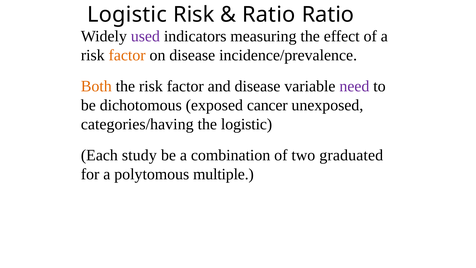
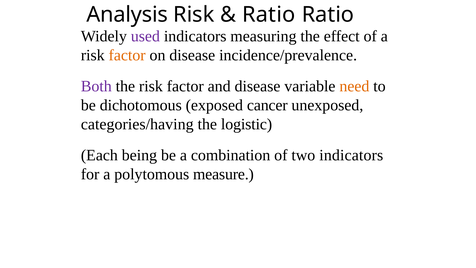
Logistic: Logistic -> Analysis (127, 14)
Both colour: orange -> purple (96, 86)
need colour: purple -> orange (354, 86)
study: study -> being (139, 155)
two graduated: graduated -> indicators (351, 155)
multiple: multiple -> measure (223, 174)
